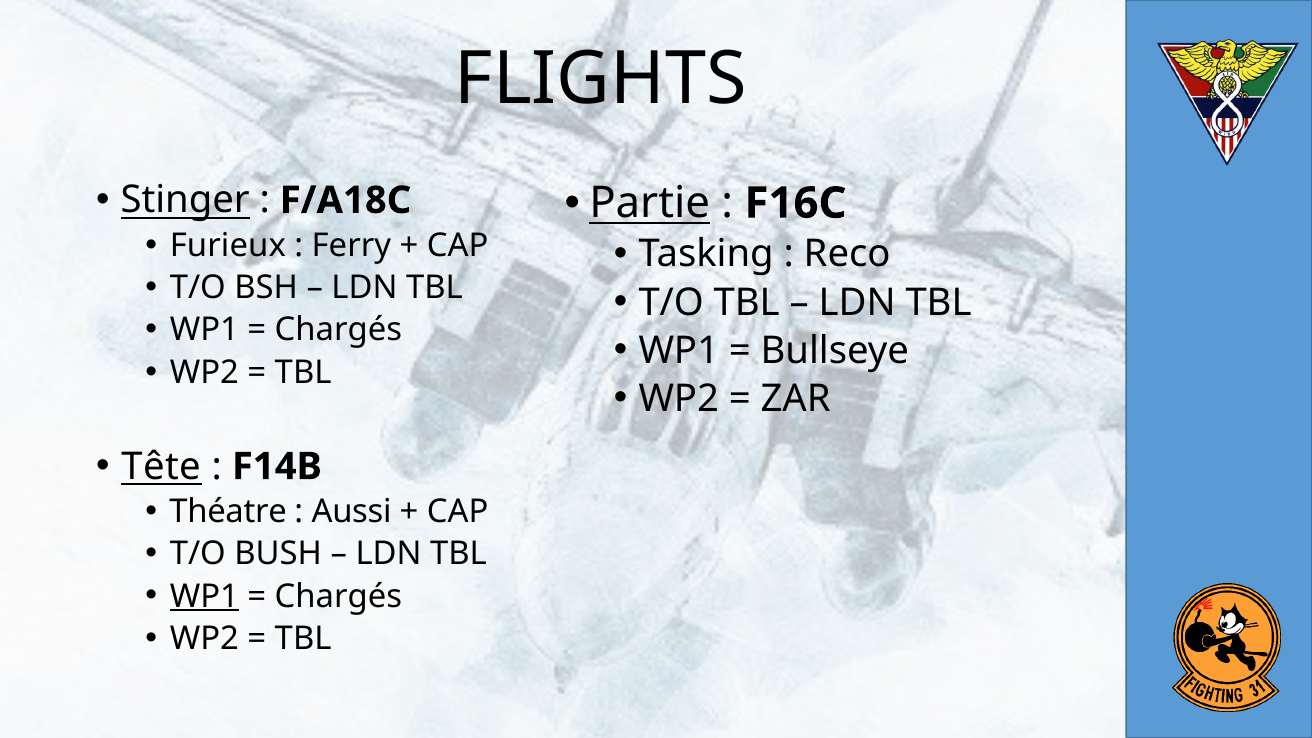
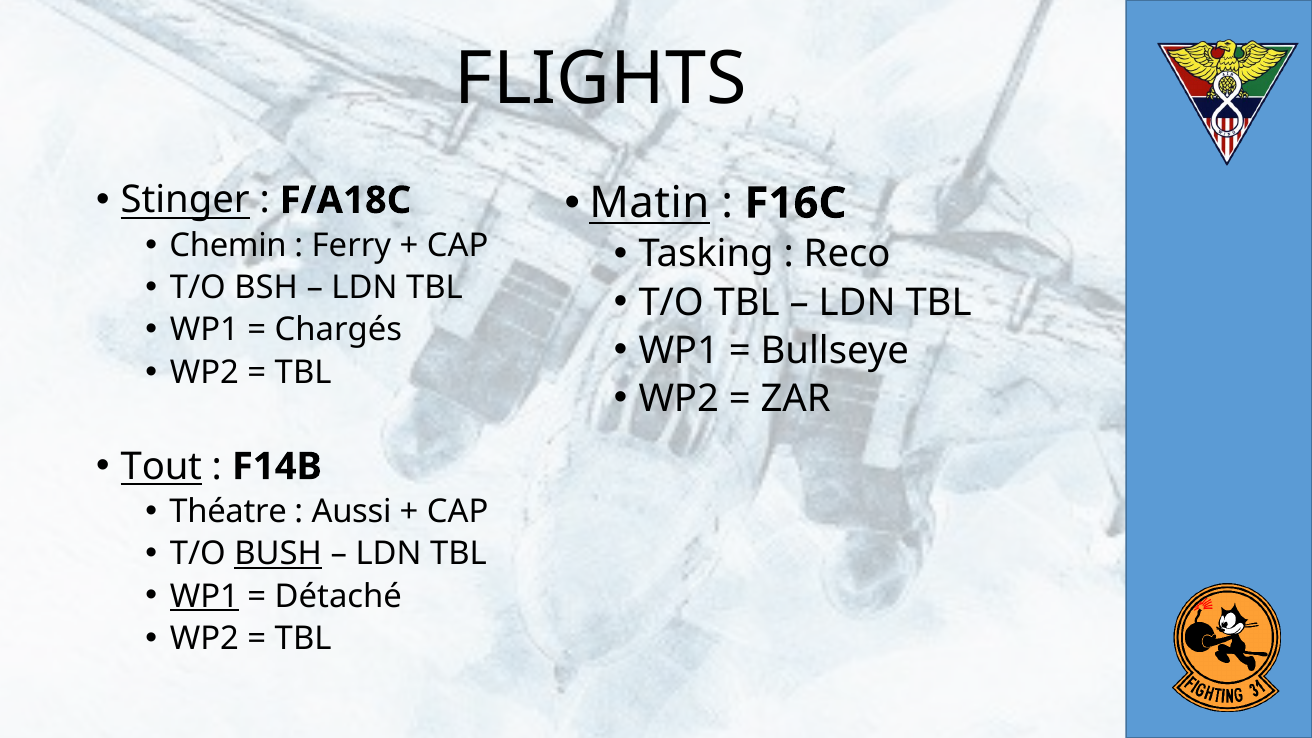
Partie: Partie -> Matin (649, 203)
Furieux: Furieux -> Chemin (228, 246)
Tête: Tête -> Tout (161, 467)
BUSH underline: none -> present (278, 554)
Chargés: Chargés -> Détaché (338, 596)
